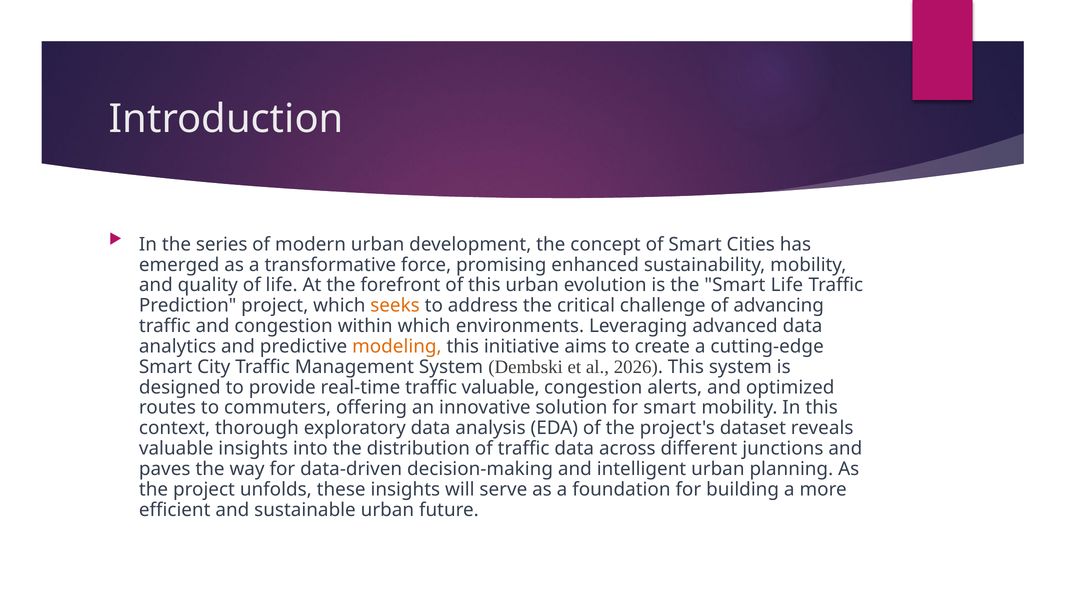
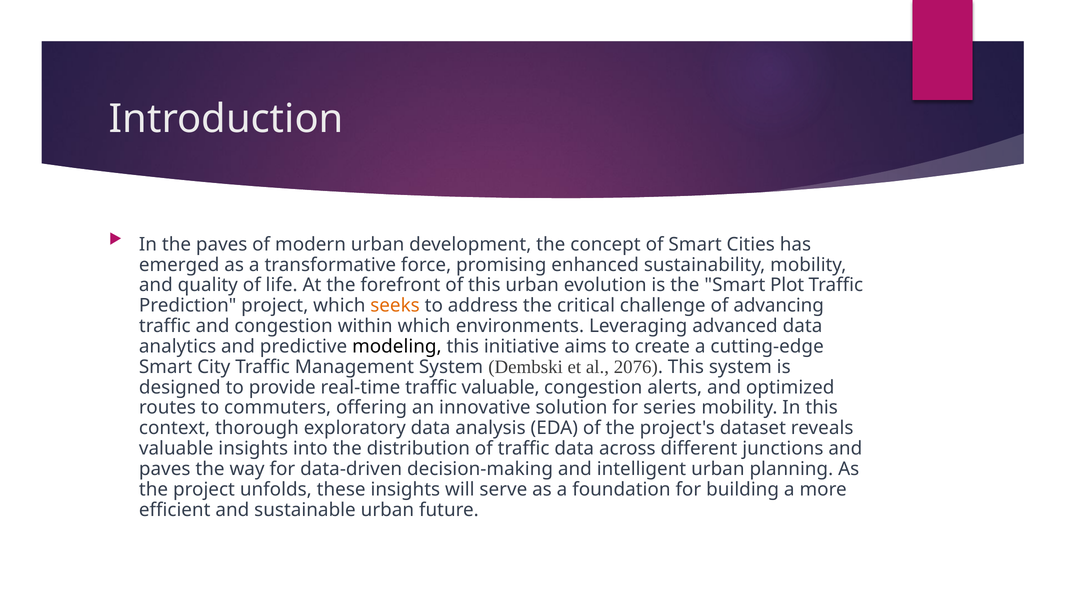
the series: series -> paves (222, 244)
Smart Life: Life -> Plot (787, 285)
modeling colour: orange -> black (397, 346)
2026: 2026 -> 2076 (636, 367)
for smart: smart -> series (670, 407)
